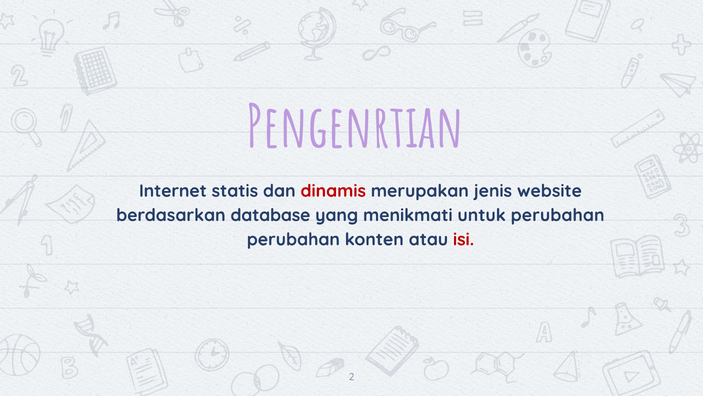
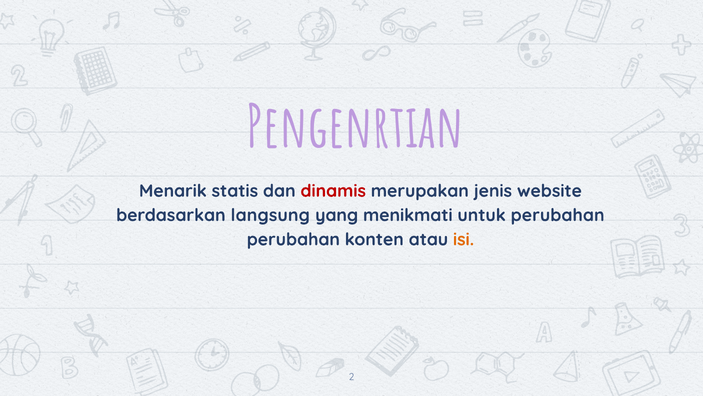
Internet: Internet -> Menarik (173, 191)
database: database -> langsung (270, 215)
isi colour: red -> orange (464, 239)
